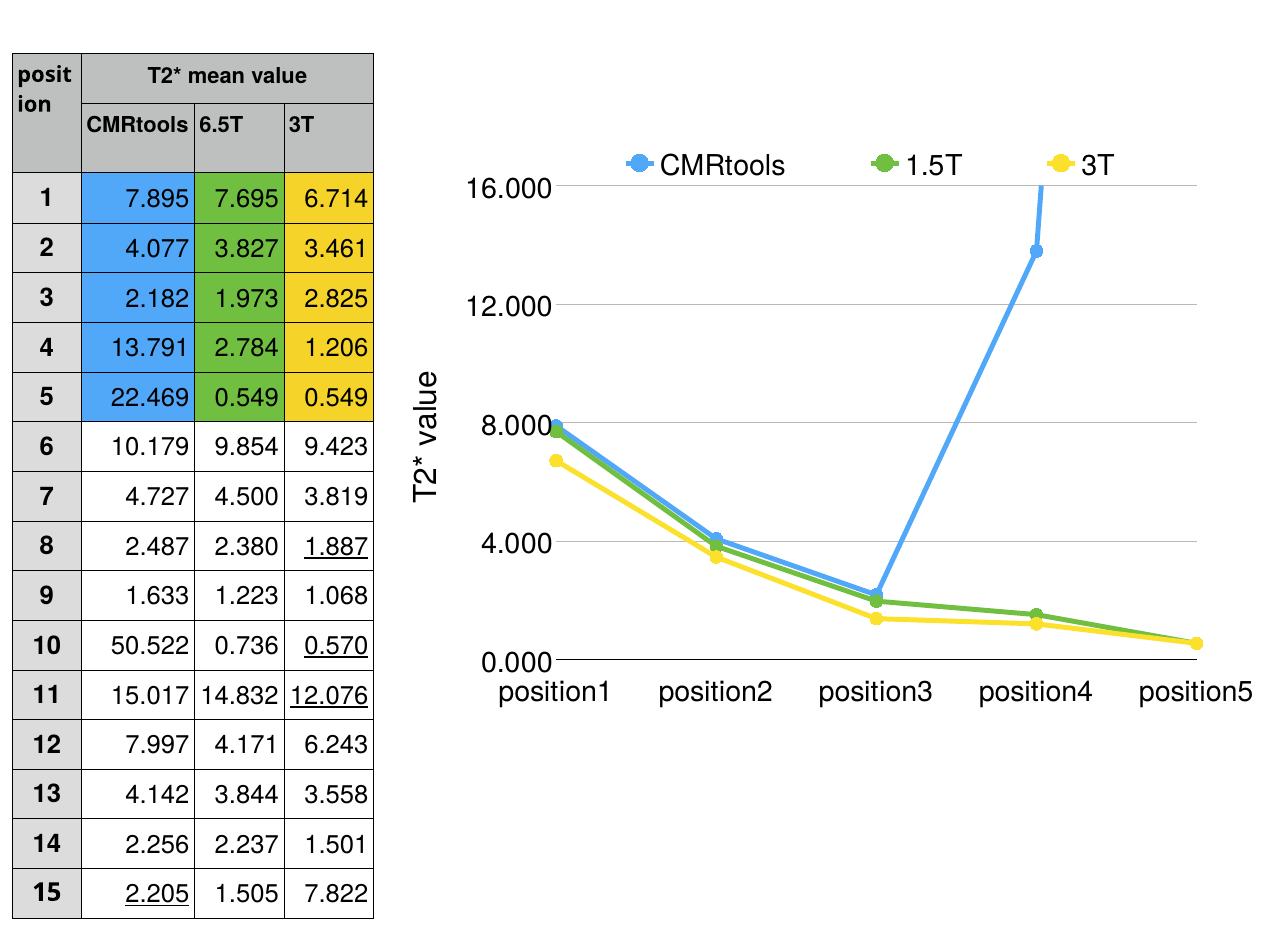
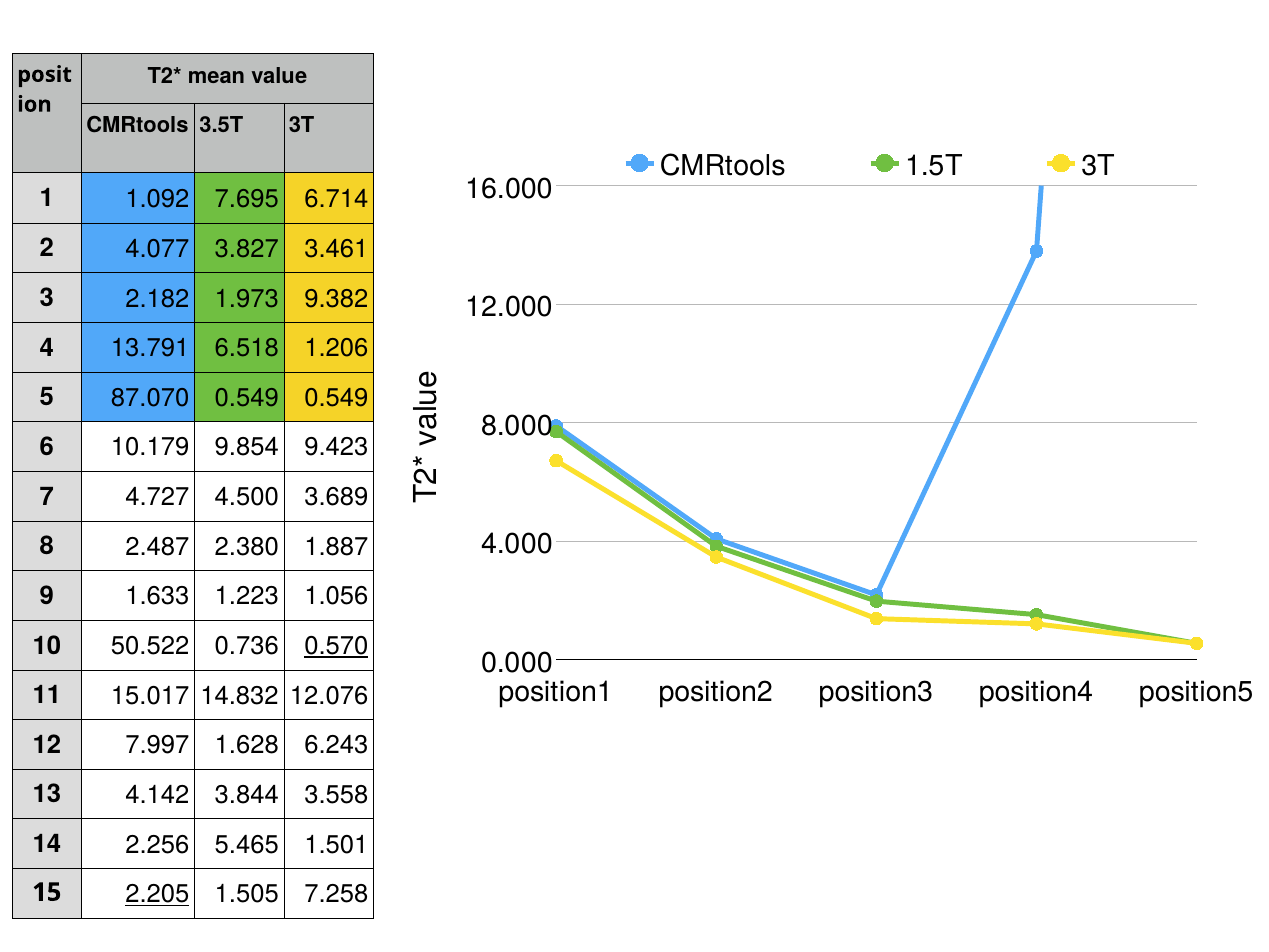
6.5T: 6.5T -> 3.5T (221, 125)
7.895: 7.895 -> 1.092 (157, 199)
2.825: 2.825 -> 9.382 (336, 298)
2.784: 2.784 -> 6.518 (247, 348)
22.469: 22.469 -> 87.070 (150, 398)
3.819: 3.819 -> 3.689 (336, 497)
1.887 underline: present -> none (336, 547)
1.068: 1.068 -> 1.056 (336, 596)
12.076 underline: present -> none (329, 696)
4.171: 4.171 -> 1.628 (247, 745)
2.237: 2.237 -> 5.465 (247, 845)
7.822: 7.822 -> 7.258 (336, 894)
